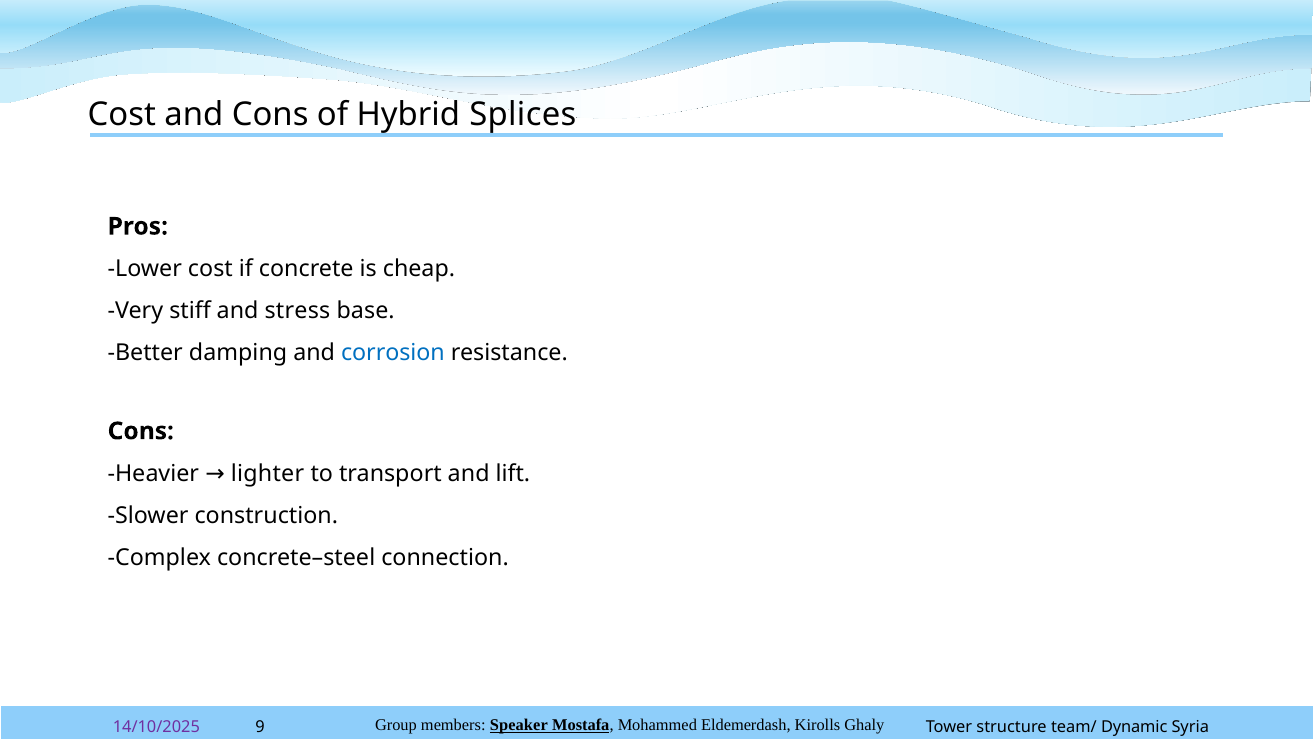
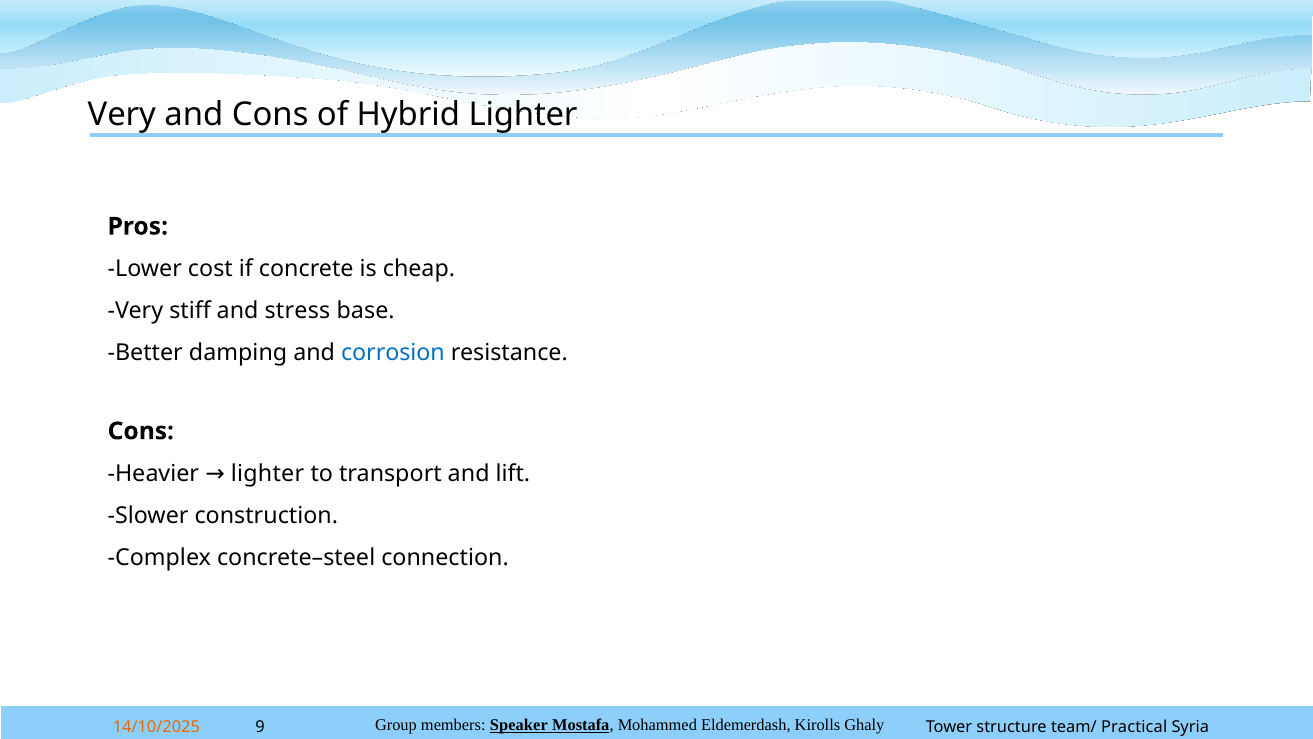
Cost: Cost -> Very (122, 114)
Hybrid Splices: Splices -> Lighter (523, 114)
Dynamic: Dynamic -> Practical (1134, 726)
14/10/2025 colour: purple -> orange (156, 727)
